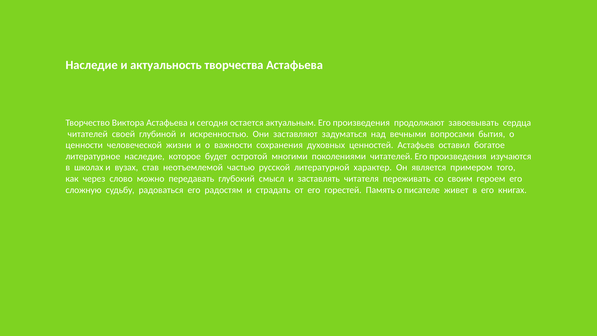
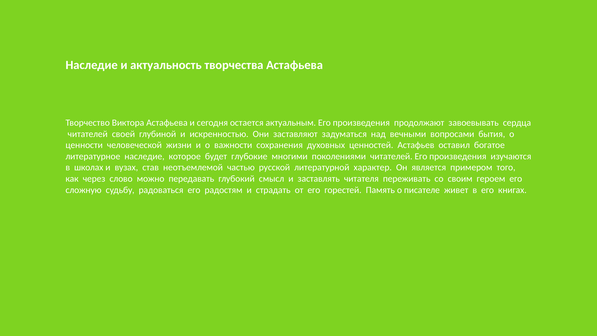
остротой: остротой -> глубокие (249, 156)
